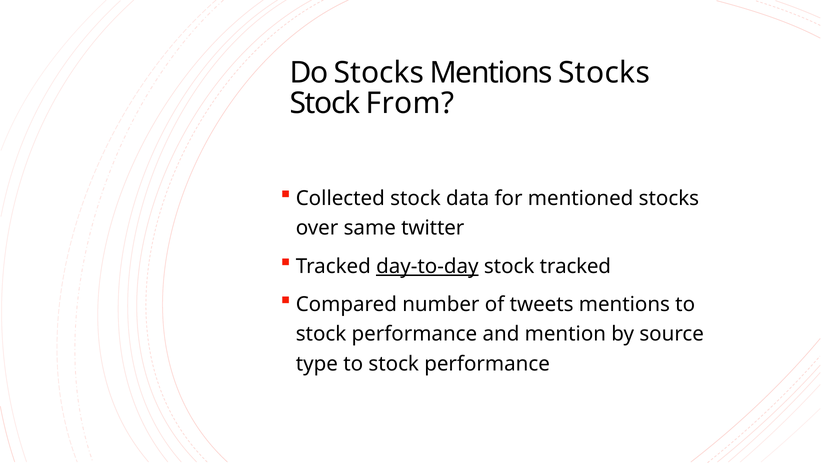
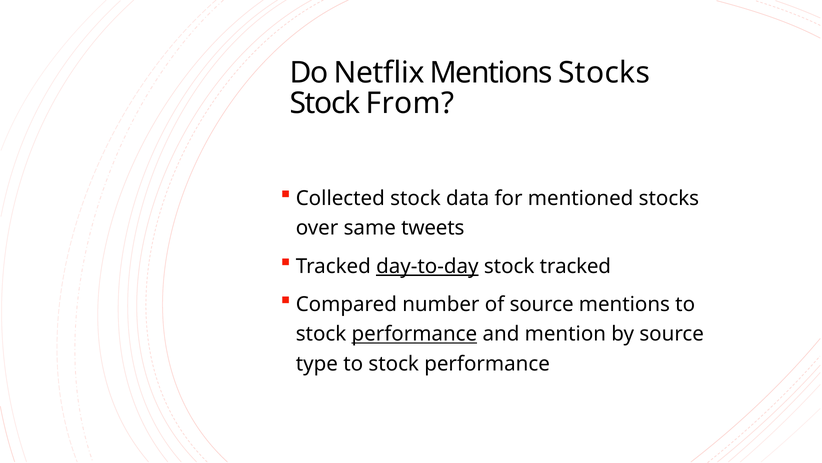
Do Stocks: Stocks -> Netflix (379, 73)
twitter: twitter -> tweets (433, 228)
of tweets: tweets -> source (542, 304)
performance underline: none -> present (414, 334)
